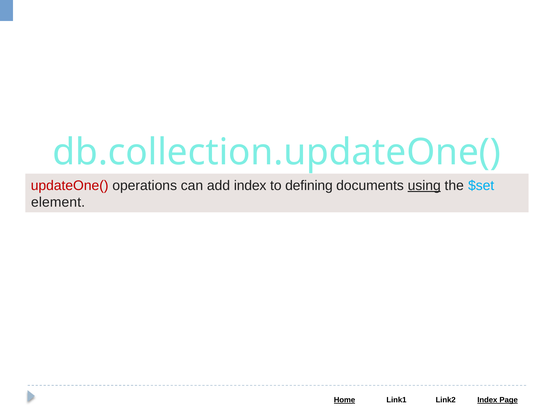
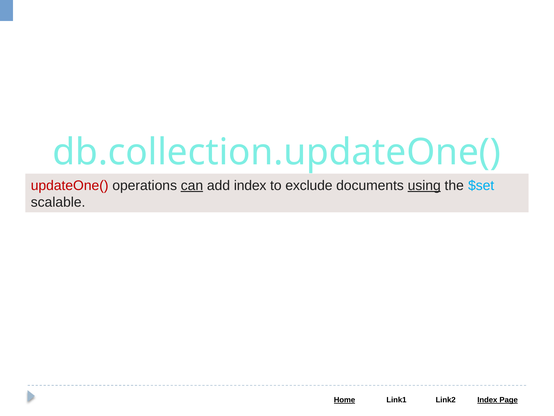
can underline: none -> present (192, 185)
defining: defining -> exclude (309, 185)
element: element -> scalable (58, 202)
